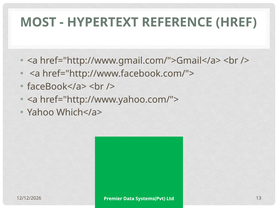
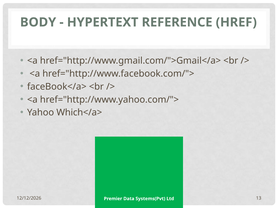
MOST: MOST -> BODY (38, 22)
